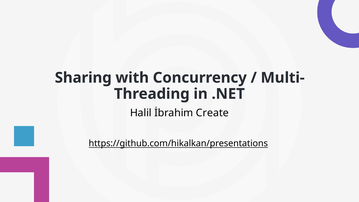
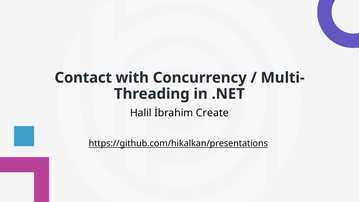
Sharing: Sharing -> Contact (83, 78)
